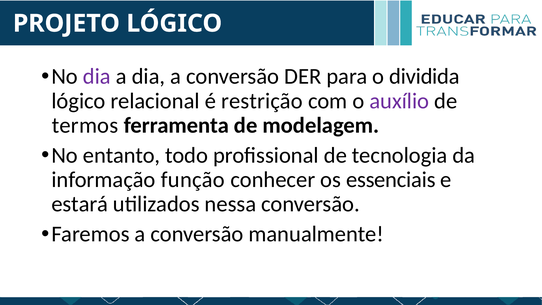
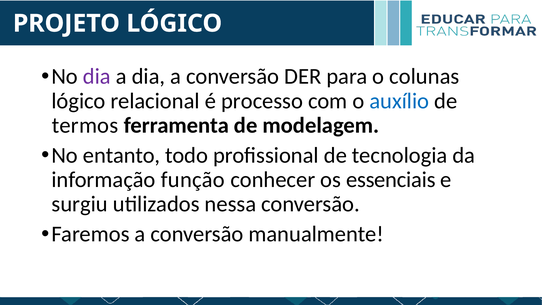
dividida: dividida -> colunas (424, 76)
restrição: restrição -> processo (262, 101)
auxílio colour: purple -> blue (399, 101)
estará: estará -> surgiu (80, 204)
